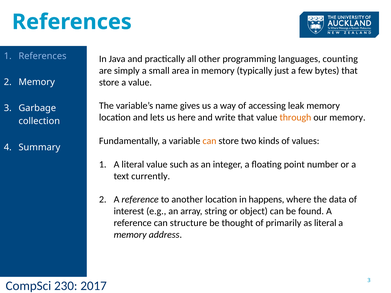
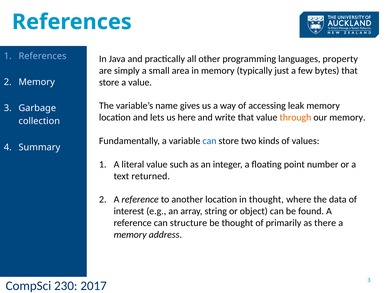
counting: counting -> property (340, 59)
can colour: orange -> blue (209, 141)
currently: currently -> returned (151, 176)
in happens: happens -> thought (266, 200)
as literal: literal -> there (325, 223)
